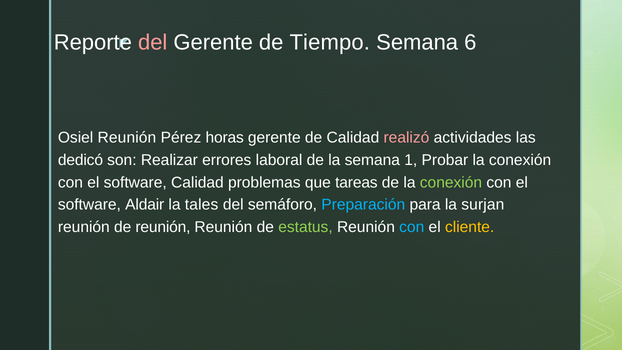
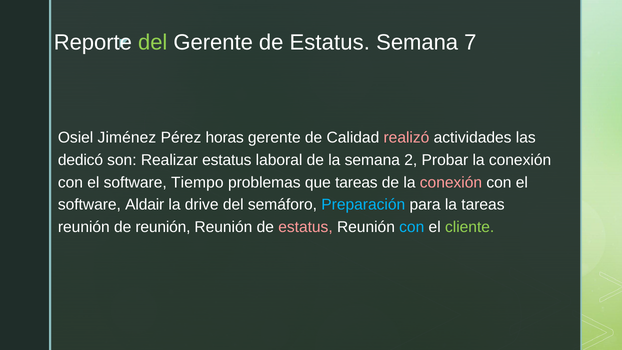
del colour: pink -> light green (153, 43)
Gerente de Tiempo: Tiempo -> Estatus (330, 43)
6: 6 -> 7 (470, 43)
Osiel Reunión: Reunión -> Jiménez (127, 138)
Realizar errores: errores -> estatus (227, 160)
1: 1 -> 2 (411, 160)
software Calidad: Calidad -> Tiempo (197, 182)
conexión colour: light green -> pink (451, 182)
tales: tales -> drive (202, 205)
la surjan: surjan -> tareas (483, 205)
estatus colour: light green -> pink (305, 227)
cliente colour: yellow -> light green (470, 227)
